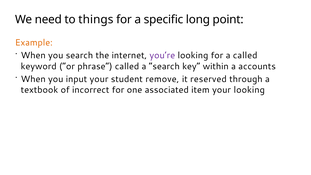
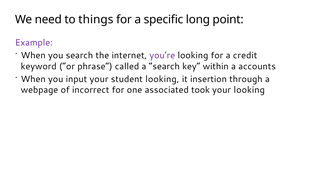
Example colour: orange -> purple (34, 43)
a called: called -> credit (245, 55)
student remove: remove -> looking (162, 79)
reserved: reserved -> insertion (208, 79)
textbook: textbook -> webpage (39, 90)
item: item -> took (201, 90)
